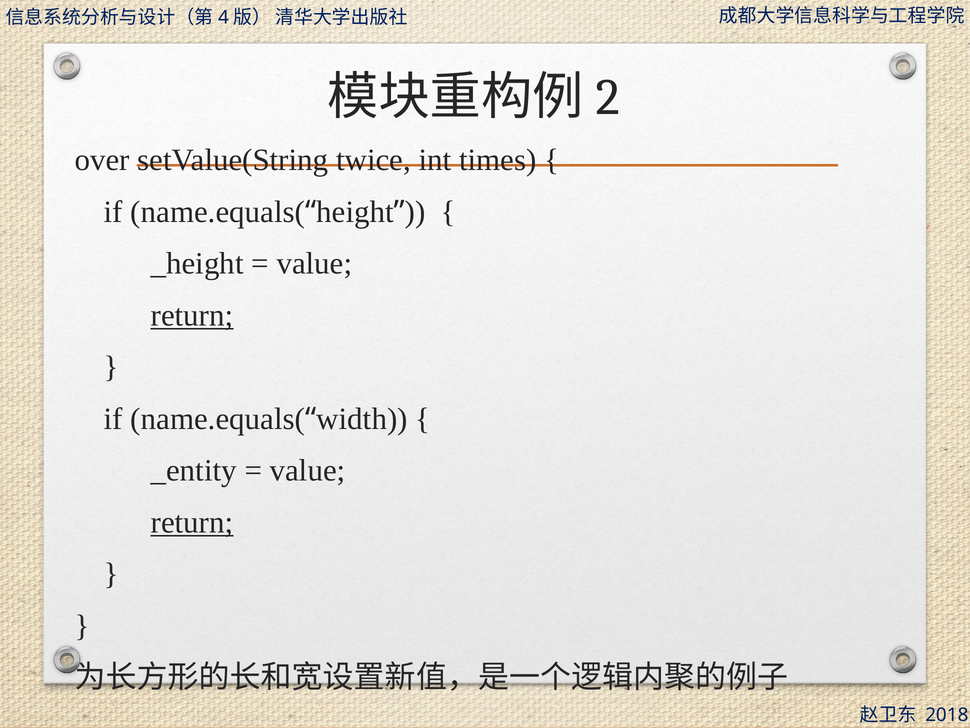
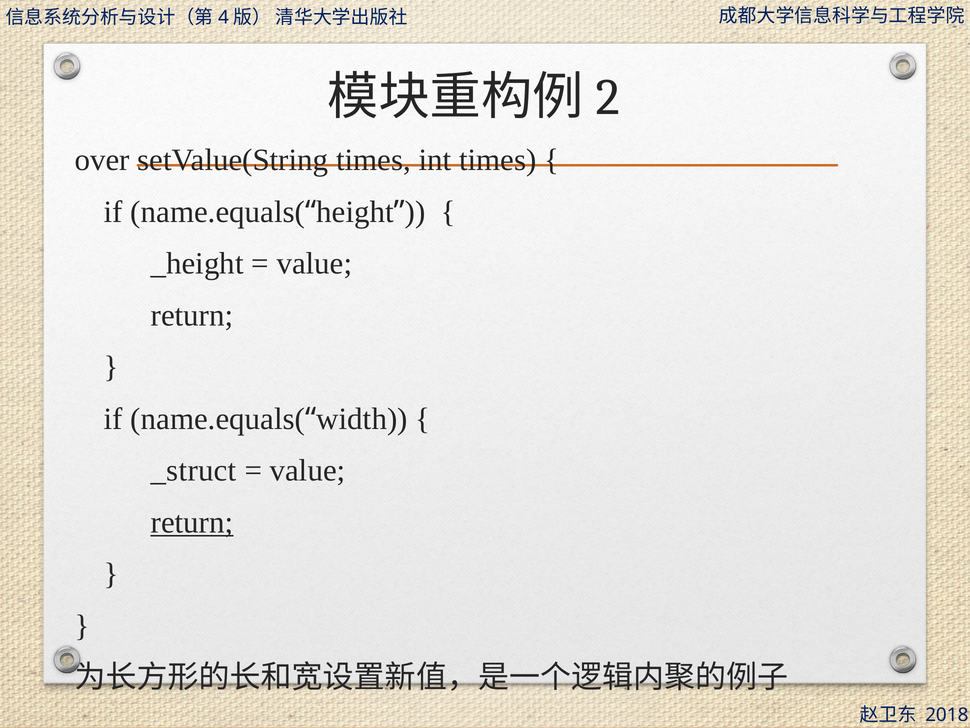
setValue(String twice: twice -> times (374, 160)
return underline: present -> none (192, 315)
_entity: _entity -> _struct (194, 470)
